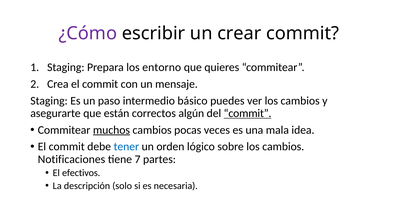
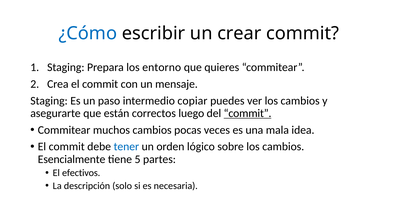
¿Cómo colour: purple -> blue (88, 33)
básico: básico -> copiar (192, 101)
algún: algún -> luego (191, 113)
muchos underline: present -> none (111, 130)
Notificaciones: Notificaciones -> Esencialmente (72, 159)
7: 7 -> 5 (138, 159)
